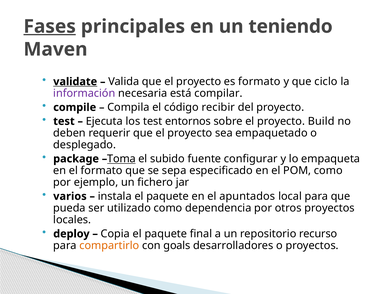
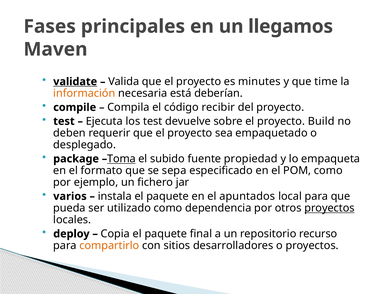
Fases underline: present -> none (50, 26)
teniendo: teniendo -> llegamos (291, 26)
es formato: formato -> minutes (259, 82)
ciclo: ciclo -> time (326, 82)
información colour: purple -> orange (84, 93)
compilar: compilar -> deberían (219, 93)
entornos: entornos -> devuelve (188, 121)
configurar: configurar -> propiedad (251, 159)
proyectos underline: none -> present (329, 208)
goals: goals -> sitios (177, 246)
